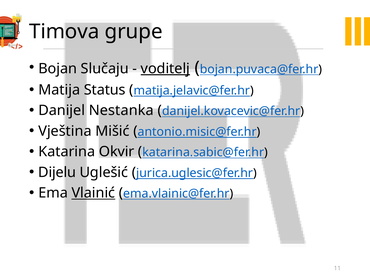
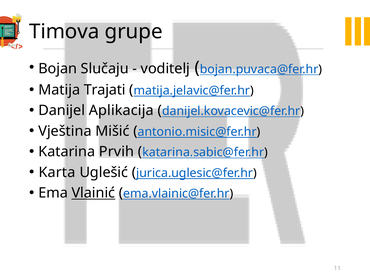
voditelj underline: present -> none (165, 69)
Status: Status -> Trajati (105, 90)
Nestanka: Nestanka -> Aplikacija (121, 111)
Okvir: Okvir -> Prvih (116, 152)
Dijelu: Dijelu -> Karta (57, 173)
